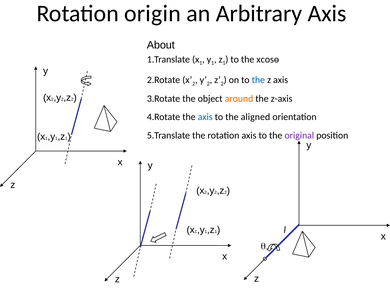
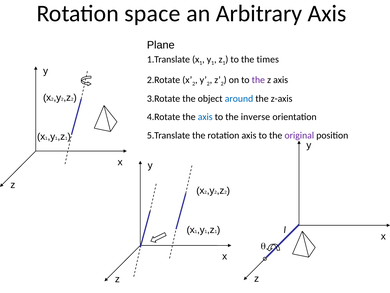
origin: origin -> space (152, 14)
About: About -> Plane (161, 45)
xcosѳ: xcosѳ -> times (268, 59)
the colour: blue -> purple (258, 80)
around colour: orange -> blue (239, 98)
aligned: aligned -> inverse (255, 117)
